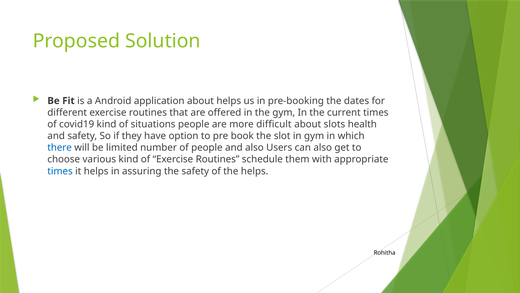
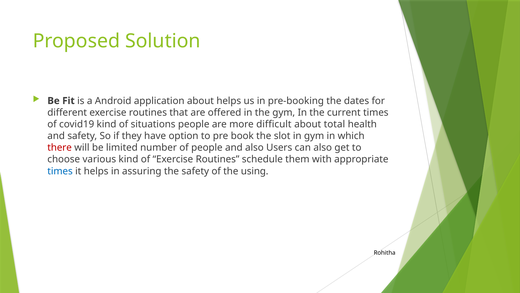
slots: slots -> total (334, 124)
there colour: blue -> red (60, 147)
the helps: helps -> using (255, 171)
